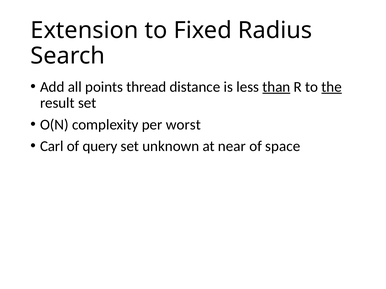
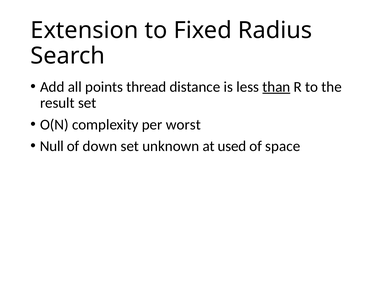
the underline: present -> none (332, 87)
Carl: Carl -> Null (52, 146)
query: query -> down (100, 146)
near: near -> used (232, 146)
